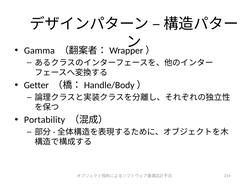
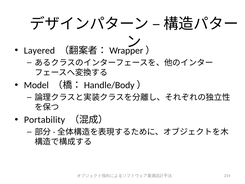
Gamma: Gamma -> Layered (39, 50)
Getter: Getter -> Model (36, 85)
